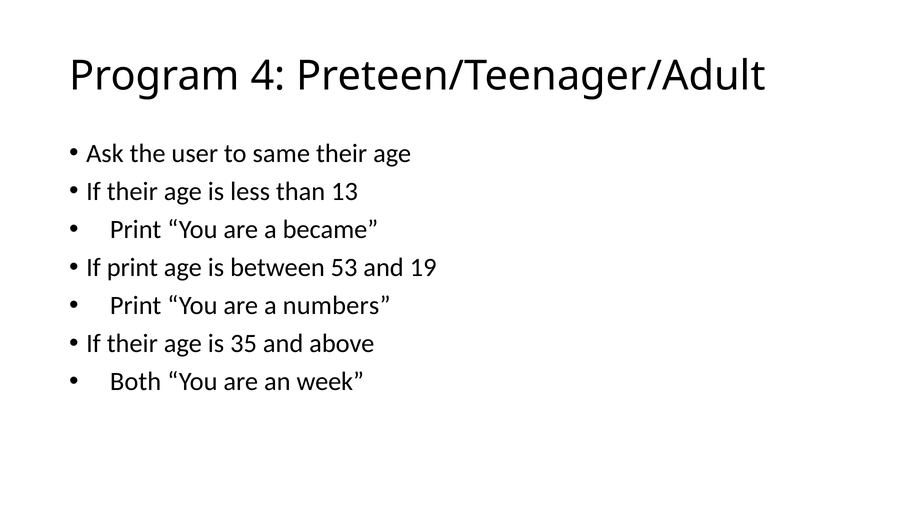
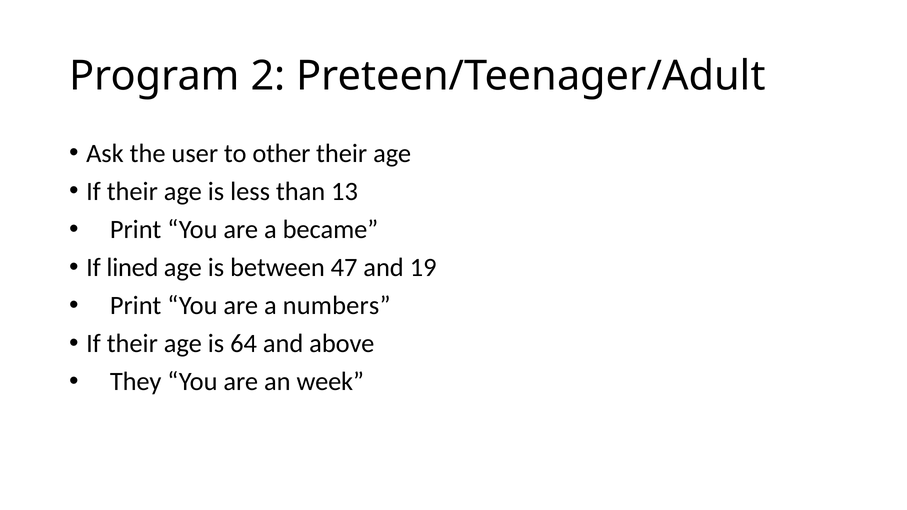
4: 4 -> 2 (268, 76)
same: same -> other (281, 153)
If print: print -> lined (132, 267)
53: 53 -> 47 (344, 267)
35: 35 -> 64 (244, 343)
Both: Both -> They (136, 382)
